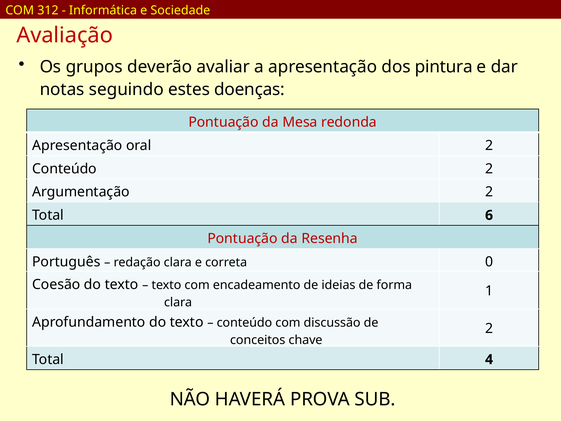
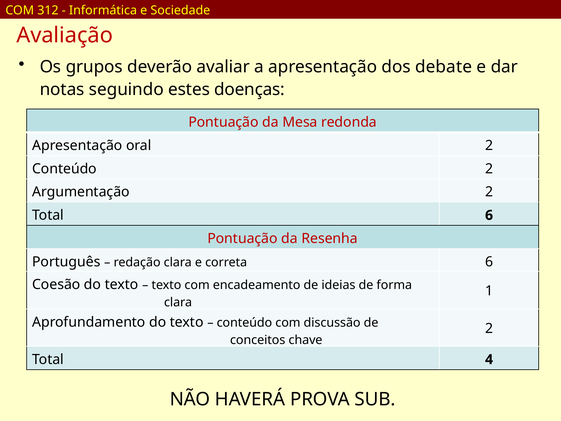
pintura: pintura -> debate (444, 67)
correta 0: 0 -> 6 (489, 262)
